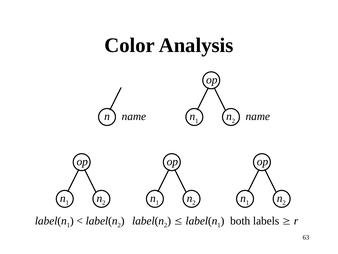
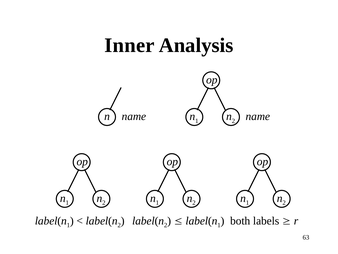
Color: Color -> Inner (130, 45)
